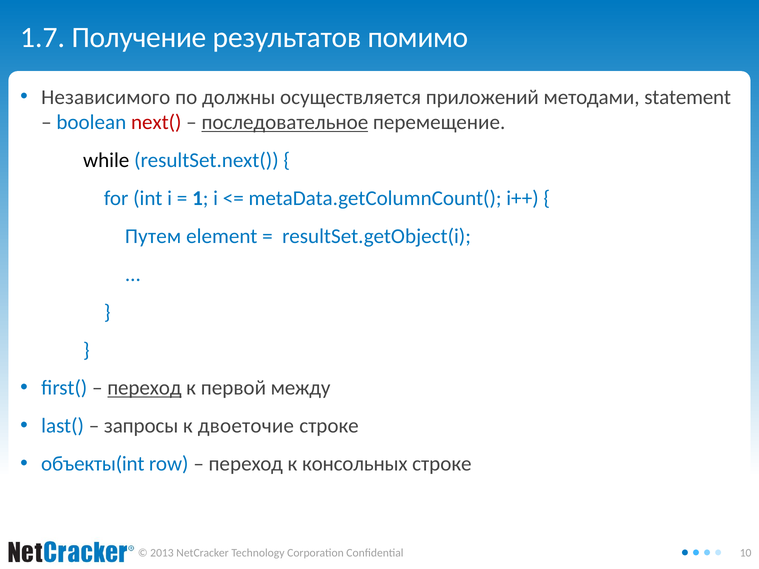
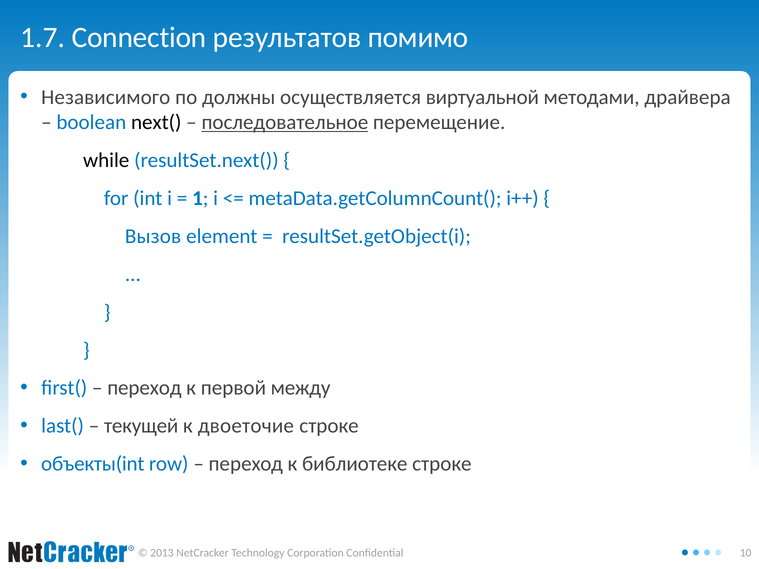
Получение: Получение -> Connection (139, 38)
приложений: приложений -> виртуальной (482, 97)
statement: statement -> драйвера (688, 97)
next( colour: red -> black (156, 123)
Путем: Путем -> Вызов (153, 236)
переход underline: present -> none (144, 388)
запросы: запросы -> текущей (141, 426)
консольных: консольных -> библиотеке (355, 464)
